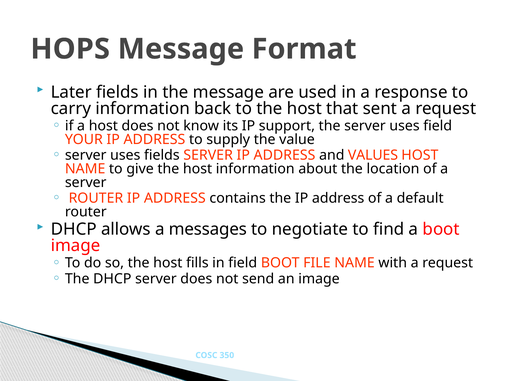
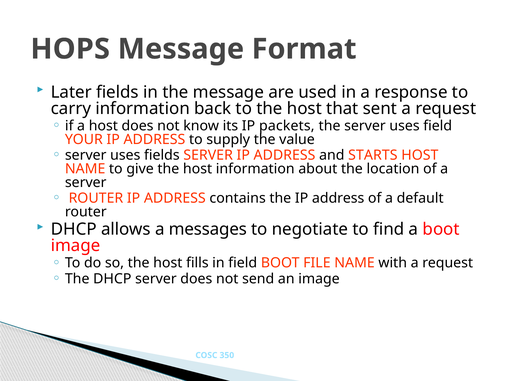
support: support -> packets (287, 126)
VALUES: VALUES -> STARTS (373, 155)
